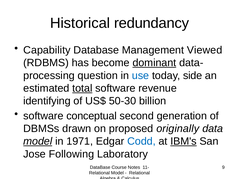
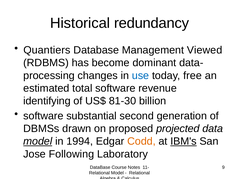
Capability: Capability -> Quantiers (47, 50)
dominant underline: present -> none (154, 63)
question: question -> changes (98, 76)
side: side -> free (193, 76)
total underline: present -> none (82, 88)
50-30: 50-30 -> 81-30 (122, 101)
conceptual: conceptual -> substantial (92, 116)
originally: originally -> projected (178, 129)
1971: 1971 -> 1994 (80, 142)
Codd colour: blue -> orange (141, 142)
